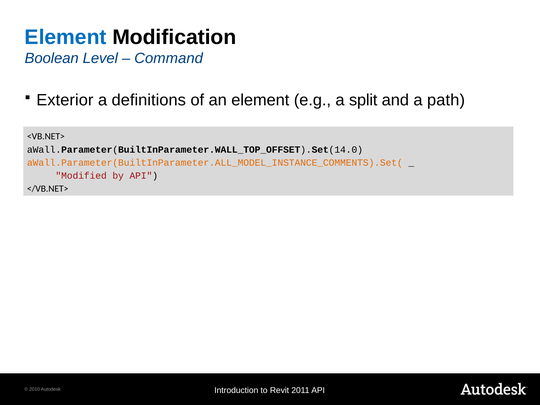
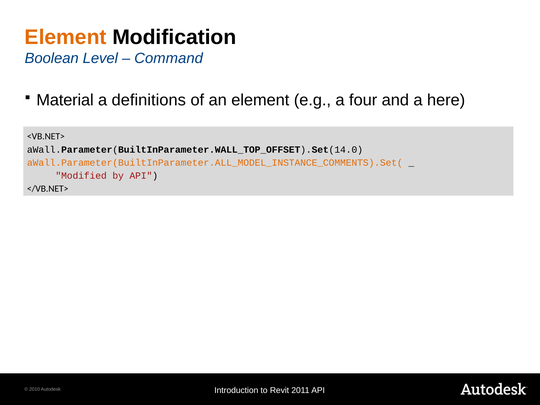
Element colour: blue -> orange (66, 37)
Exterior: Exterior -> Material (65, 100)
split: split -> four (363, 100)
path: path -> here (446, 100)
